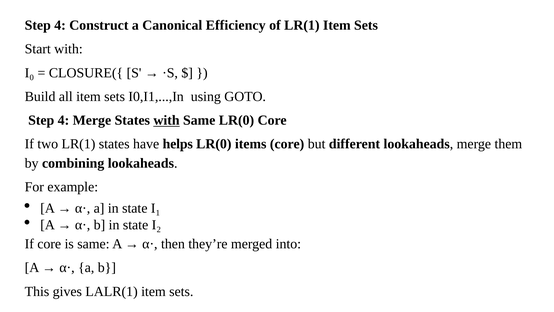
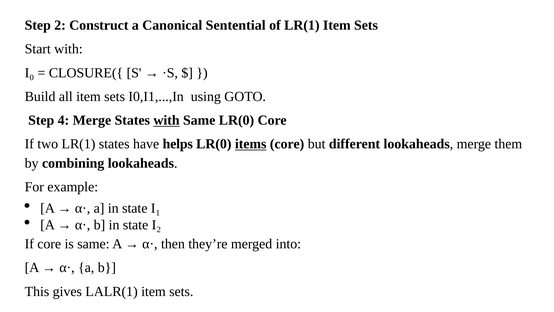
4: 4 -> 2 (60, 25)
Efficiency: Efficiency -> Sentential (236, 25)
items underline: none -> present (251, 144)
